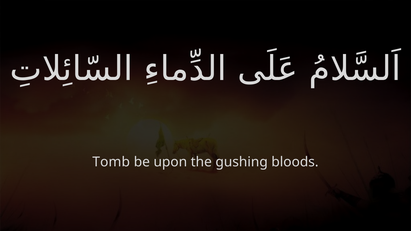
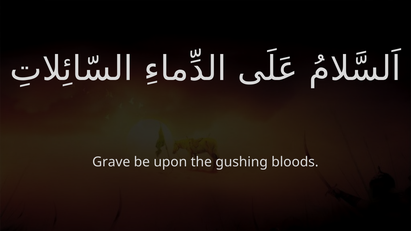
Tomb: Tomb -> Grave (111, 162)
